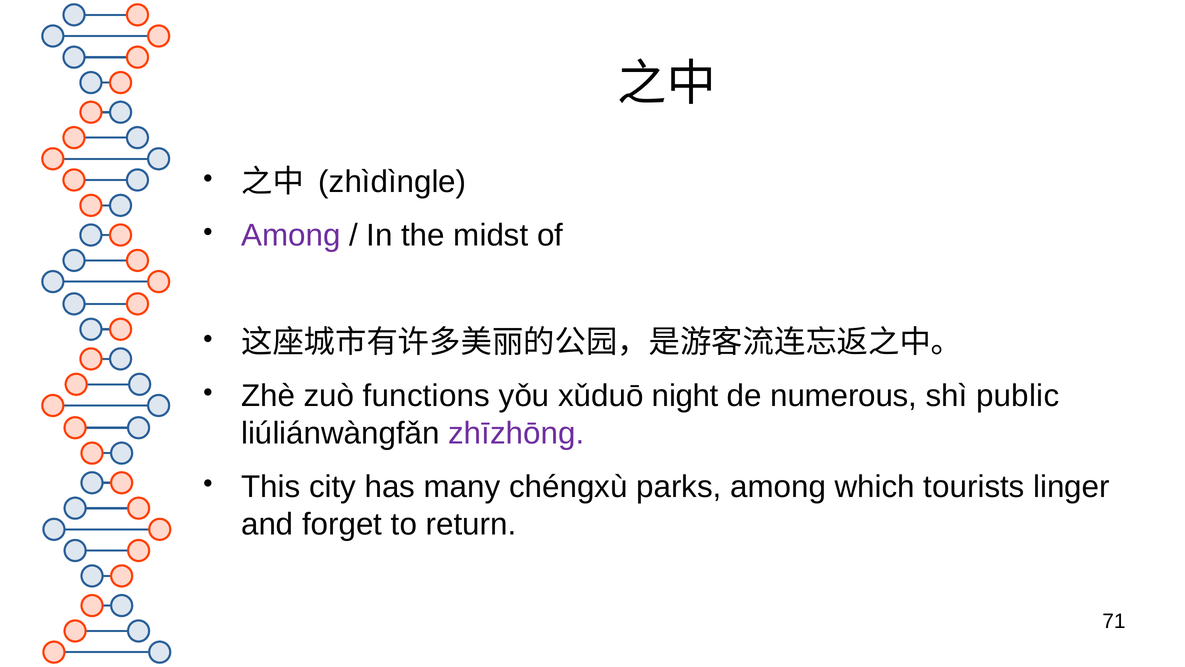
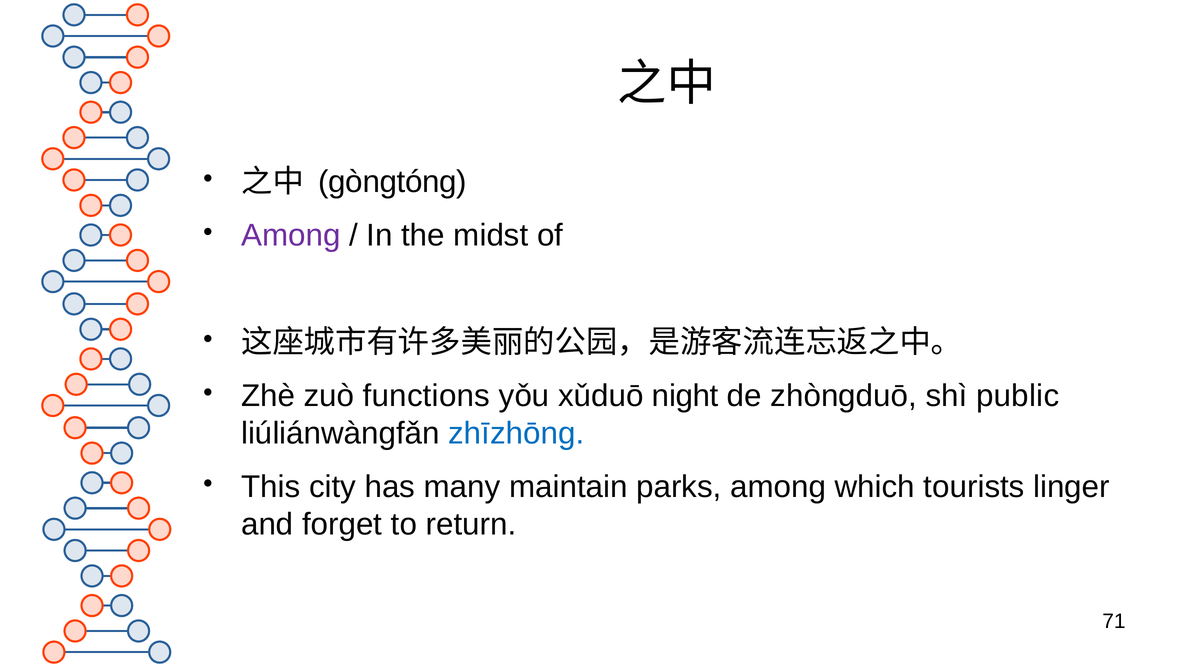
zhìdìngle: zhìdìngle -> gòngtóng (393, 182)
numerous: numerous -> zhòngduō (844, 396)
zhīzhōng colour: purple -> blue (516, 433)
chéngxù: chéngxù -> maintain (568, 487)
